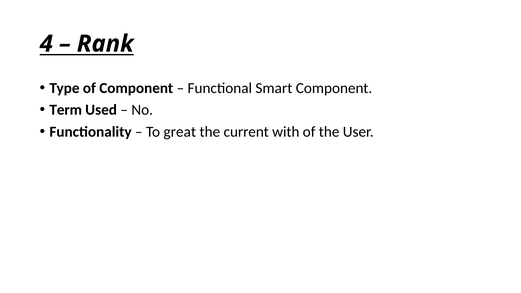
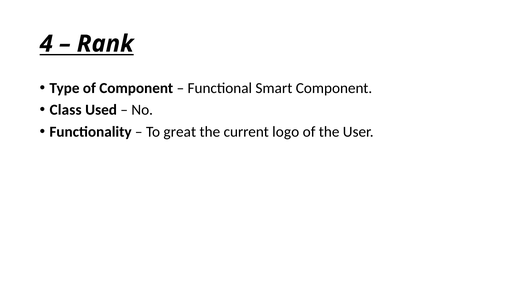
Term: Term -> Class (66, 110)
with: with -> logo (286, 132)
